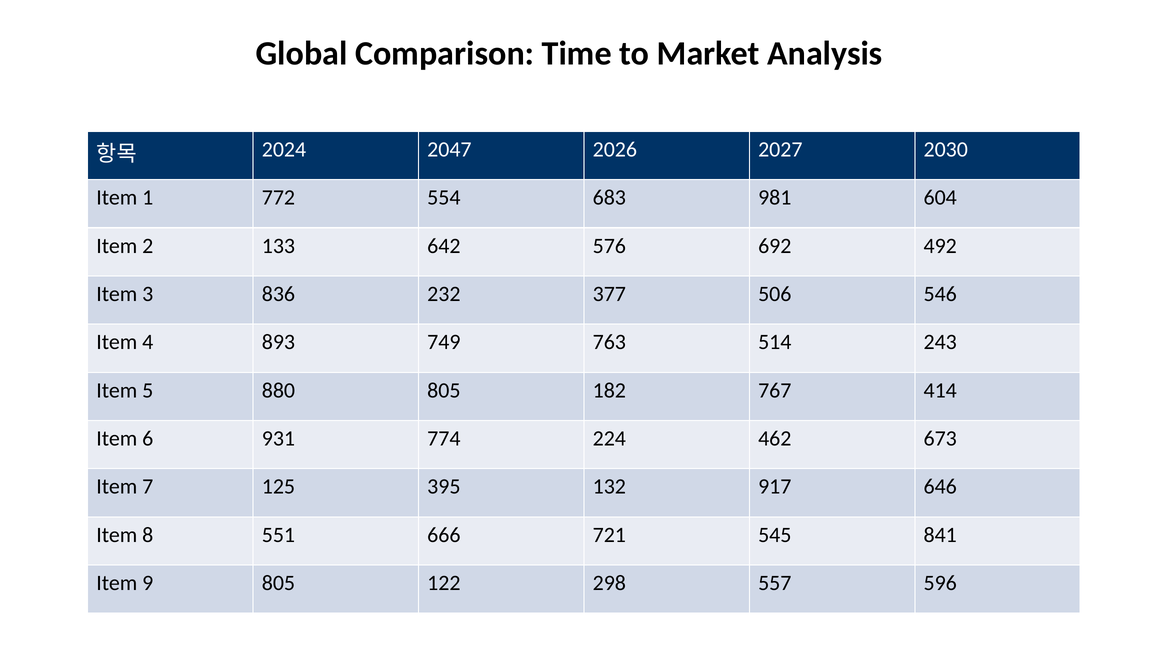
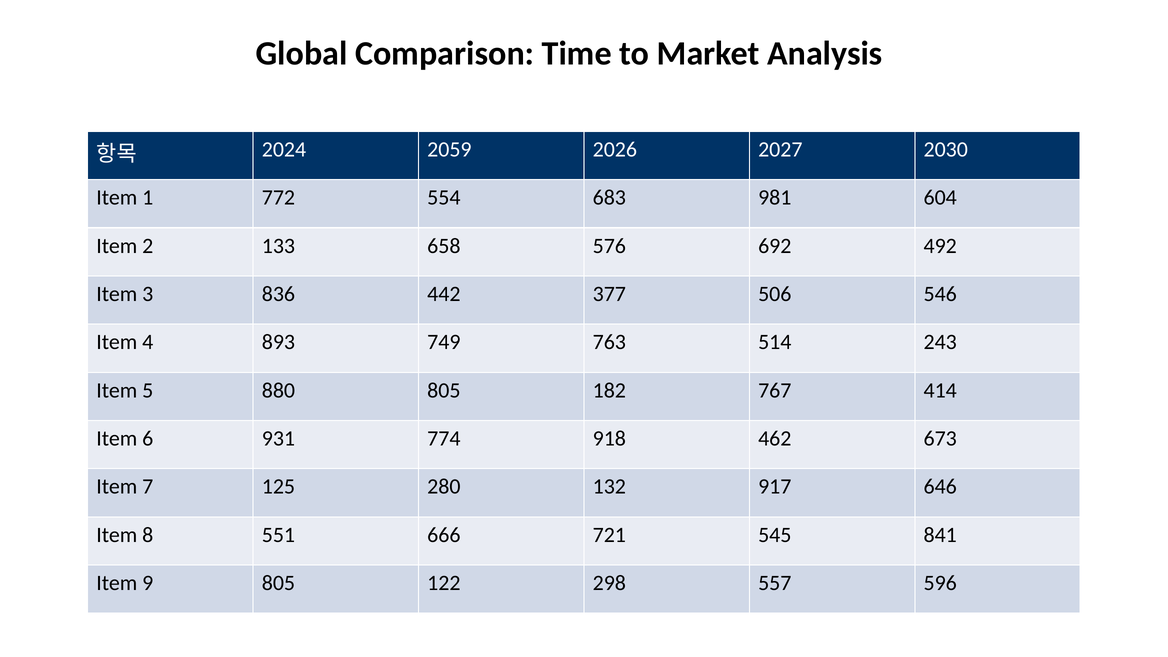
2047: 2047 -> 2059 (449, 149)
642: 642 -> 658 (444, 246)
232: 232 -> 442 (444, 294)
224: 224 -> 918 (609, 439)
395: 395 -> 280 (444, 487)
